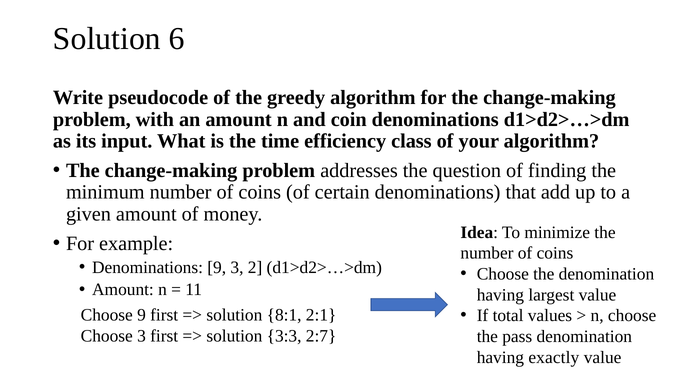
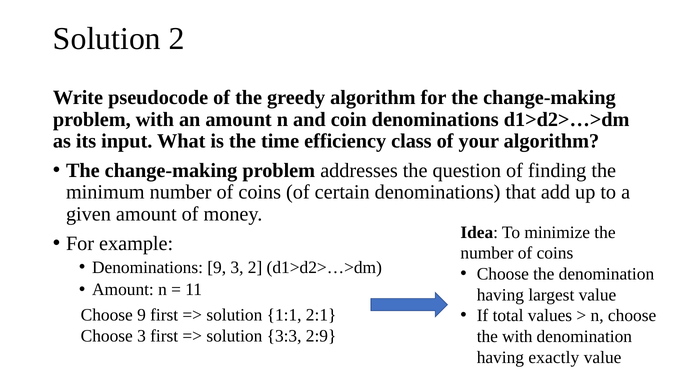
Solution 6: 6 -> 2 (177, 39)
8:1: 8:1 -> 1:1 (284, 315)
2:7: 2:7 -> 2:9 (321, 336)
the pass: pass -> with (517, 336)
